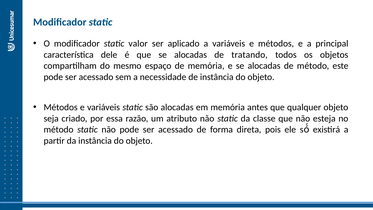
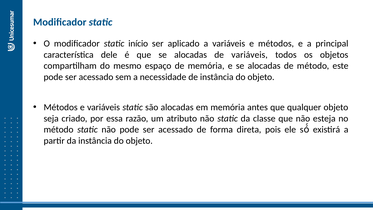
valor: valor -> início (138, 43)
de tratando: tratando -> variáveis (250, 55)
